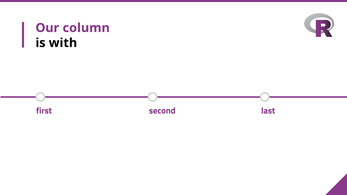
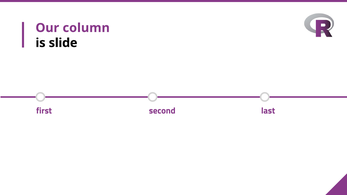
with: with -> slide (63, 43)
